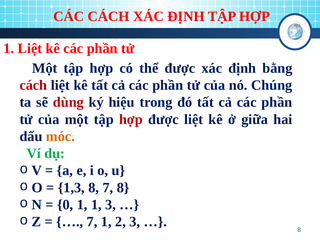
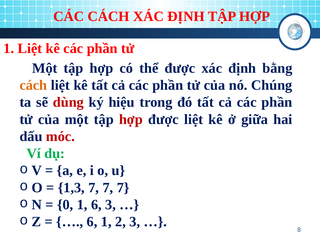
cách colour: red -> orange (33, 85)
móc colour: orange -> red (60, 136)
1,3 8: 8 -> 7 (94, 188)
8: 8 -> 7 (123, 188)
1 1: 1 -> 6 (96, 205)
7: 7 -> 6 (92, 222)
